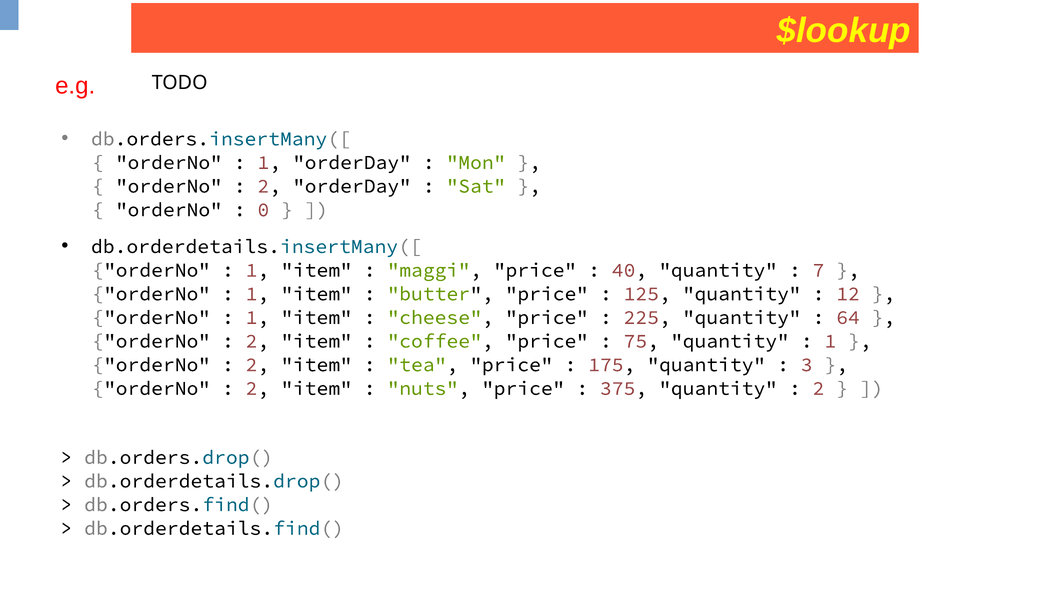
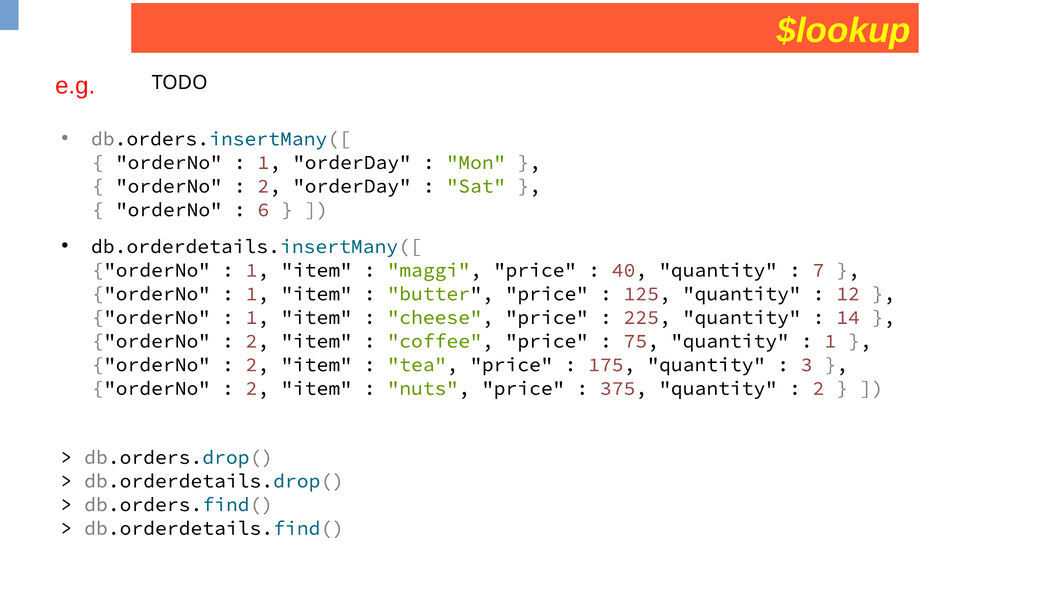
0: 0 -> 6 (263, 210)
64: 64 -> 14 (848, 317)
